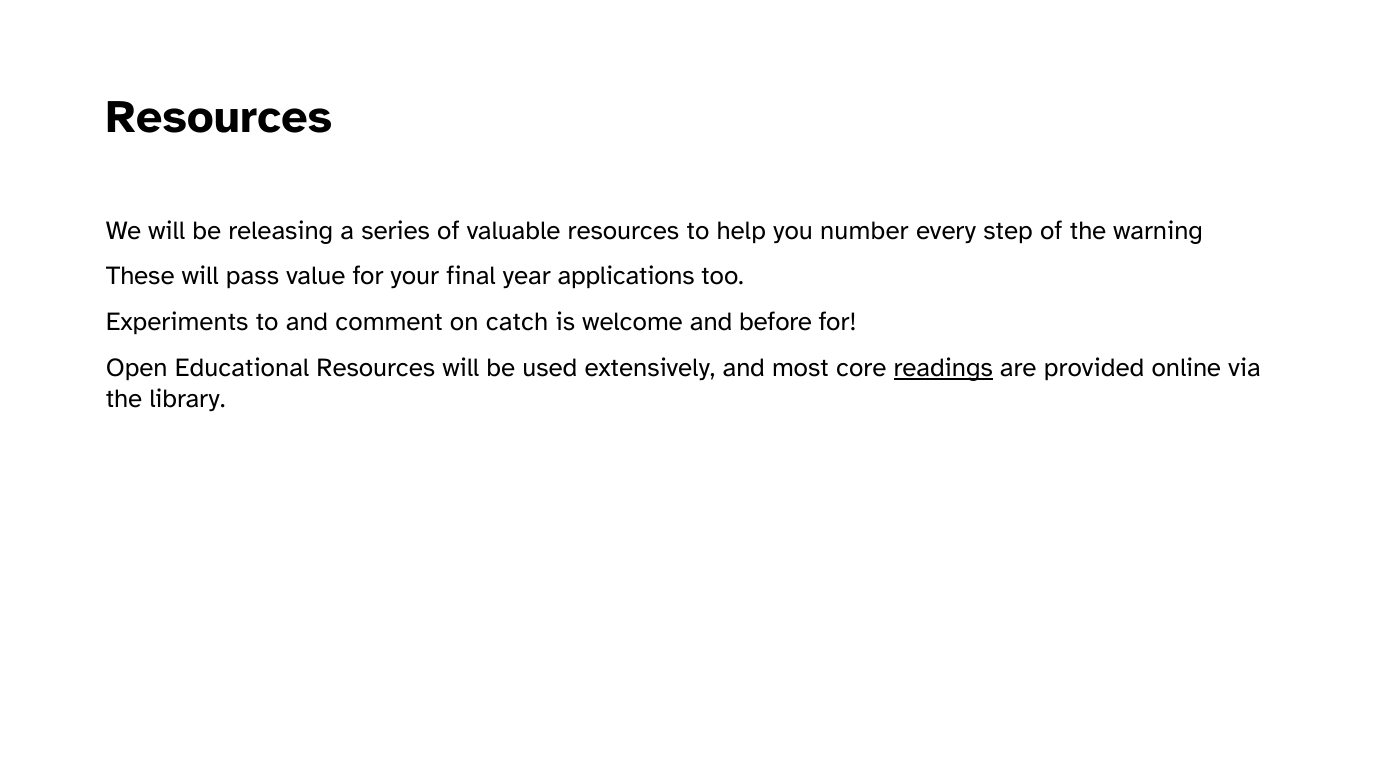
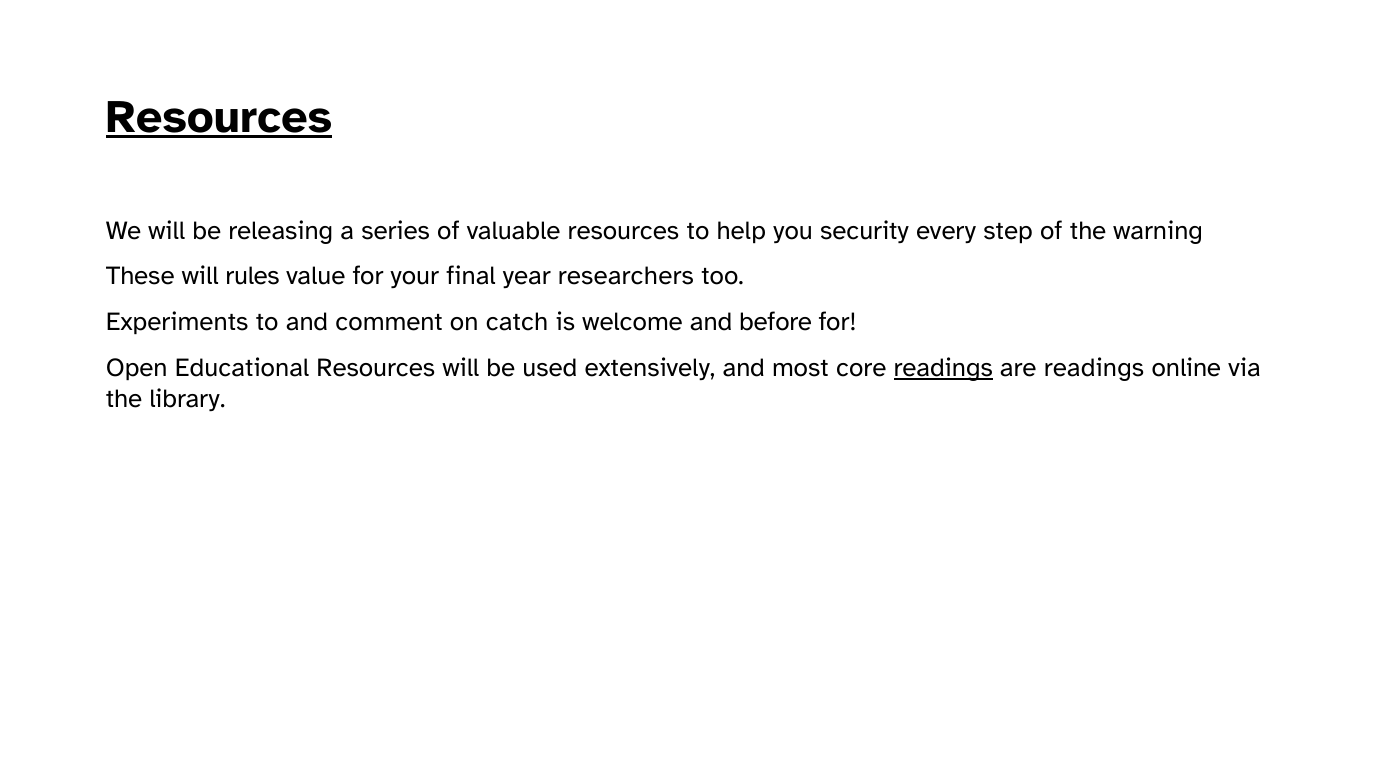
Resources underline: none -> present (219, 117)
number: number -> security (864, 231)
pass: pass -> rules (253, 276)
applications: applications -> researchers (626, 276)
are provided: provided -> readings (1094, 368)
